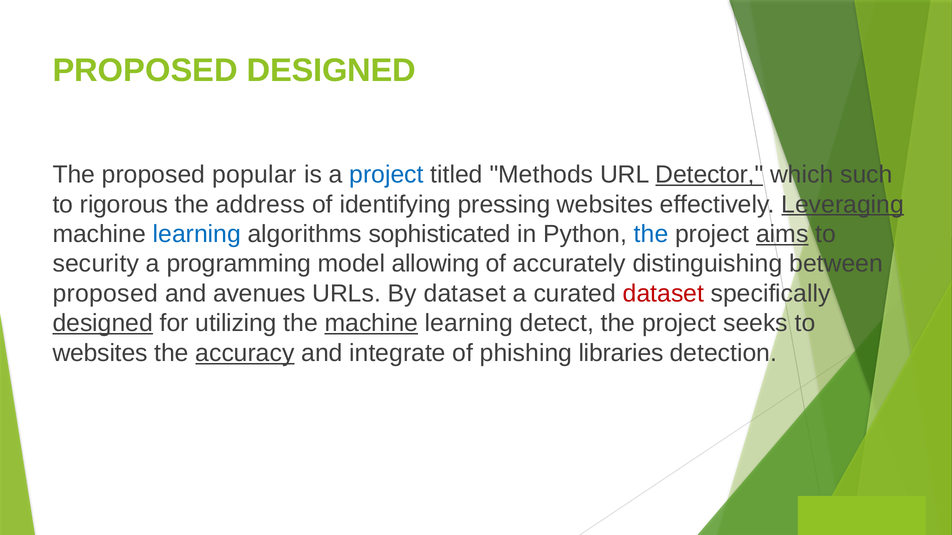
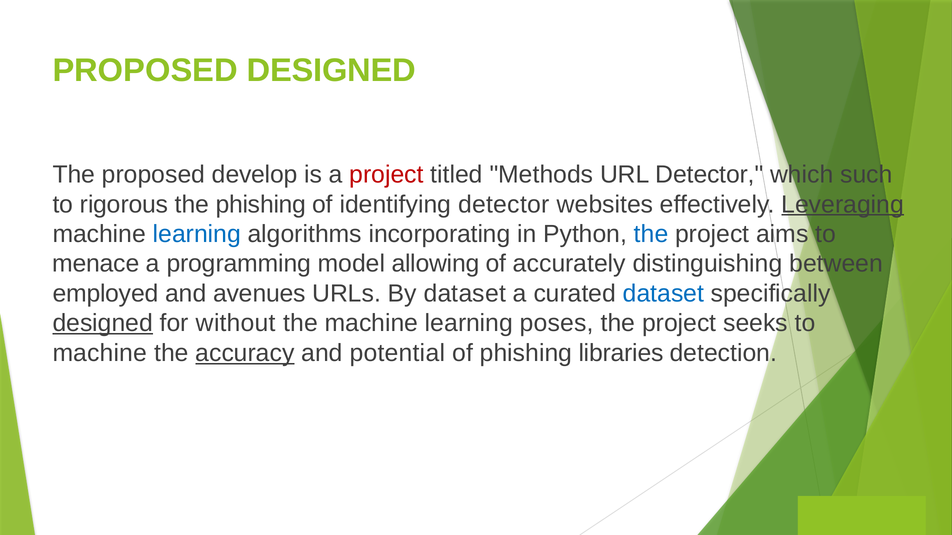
popular: popular -> develop (255, 175)
project colour: blue -> red (387, 175)
Detector underline: present -> none (709, 175)
the address: address -> phishing (261, 205)
identifying pressing: pressing -> detector (504, 205)
sophisticated: sophisticated -> incorporating (440, 234)
aims underline: present -> none (782, 234)
security: security -> menace (96, 264)
proposed: proposed -> employed (106, 294)
dataset colour: red -> blue (663, 294)
utilizing: utilizing -> without (236, 323)
machine underline: present -> none (371, 323)
detect: detect -> poses (557, 323)
websites: websites -> machine (100, 353)
integrate: integrate -> potential (397, 353)
